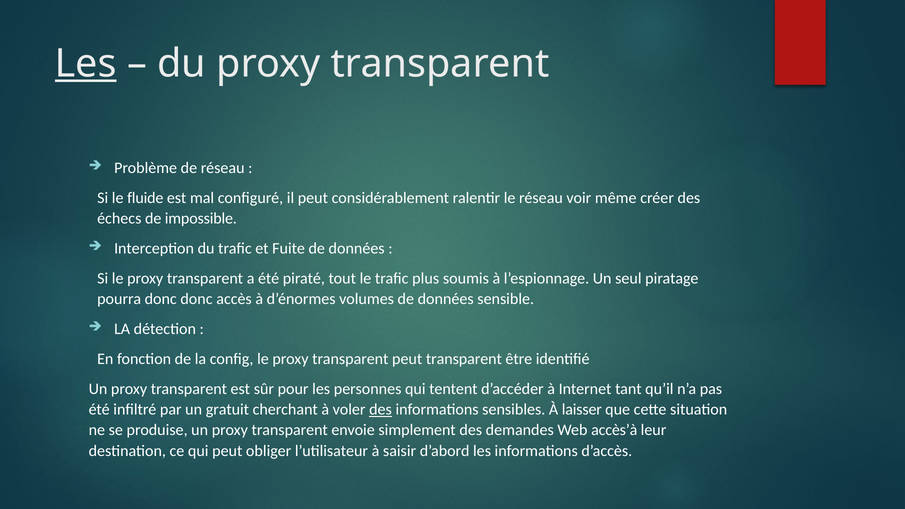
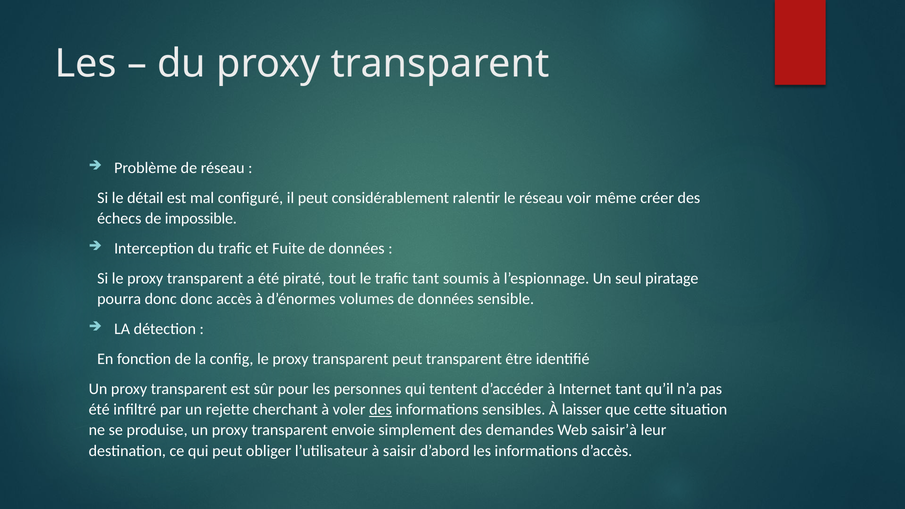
Les underline: present -> none (86, 64)
fluide: fluide -> détail (145, 198)
trafic plus: plus -> tant (426, 278)
gratuit: gratuit -> rejette (227, 410)
accès’à: accès’à -> saisir’à (614, 430)
